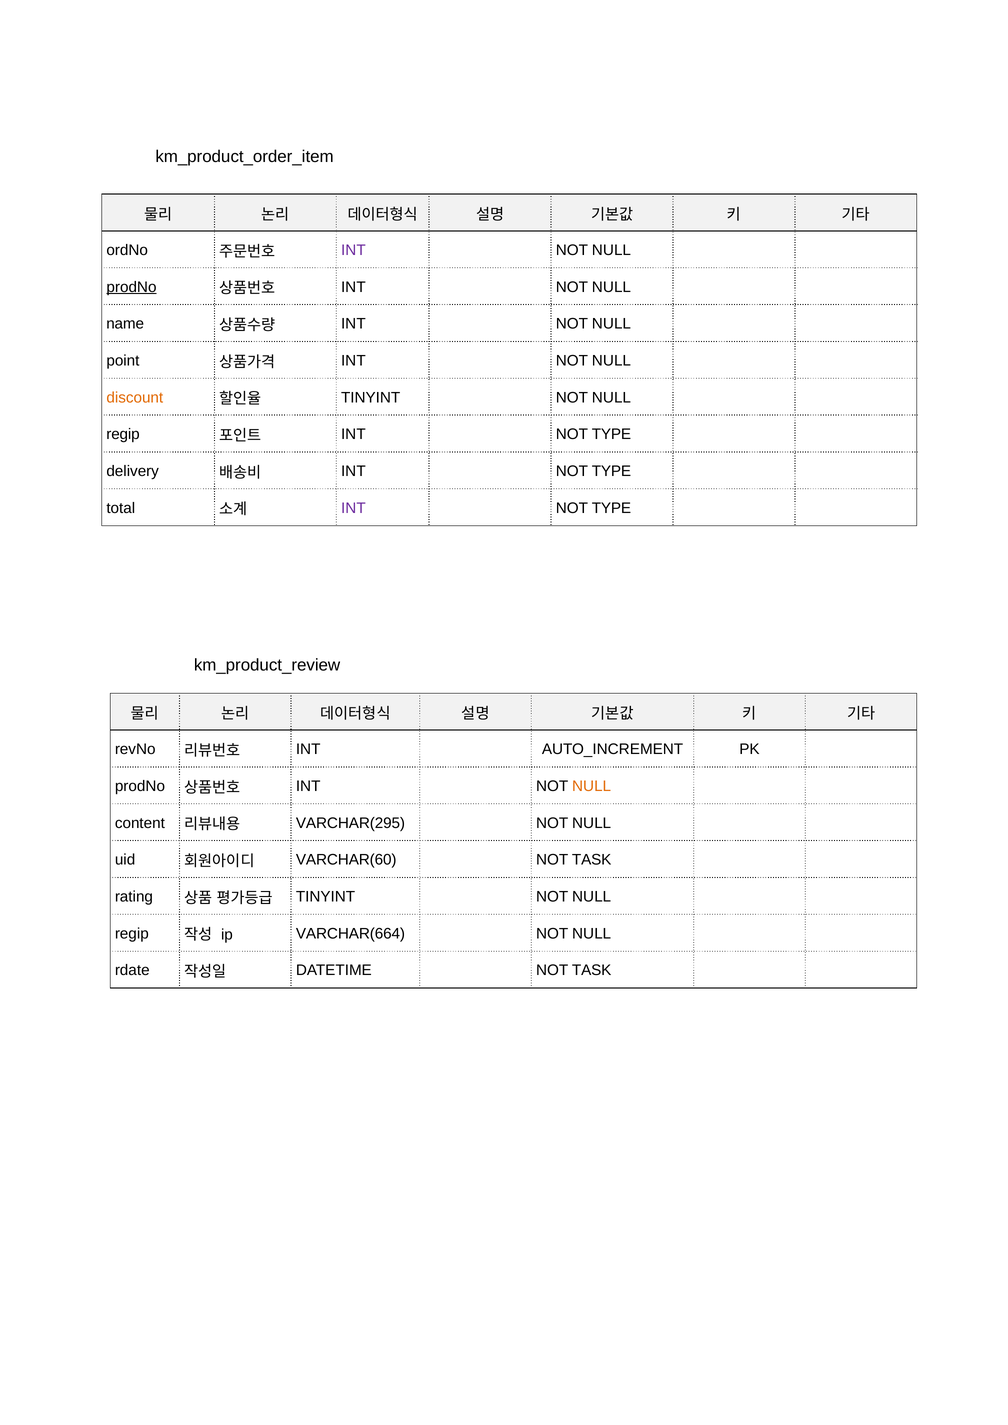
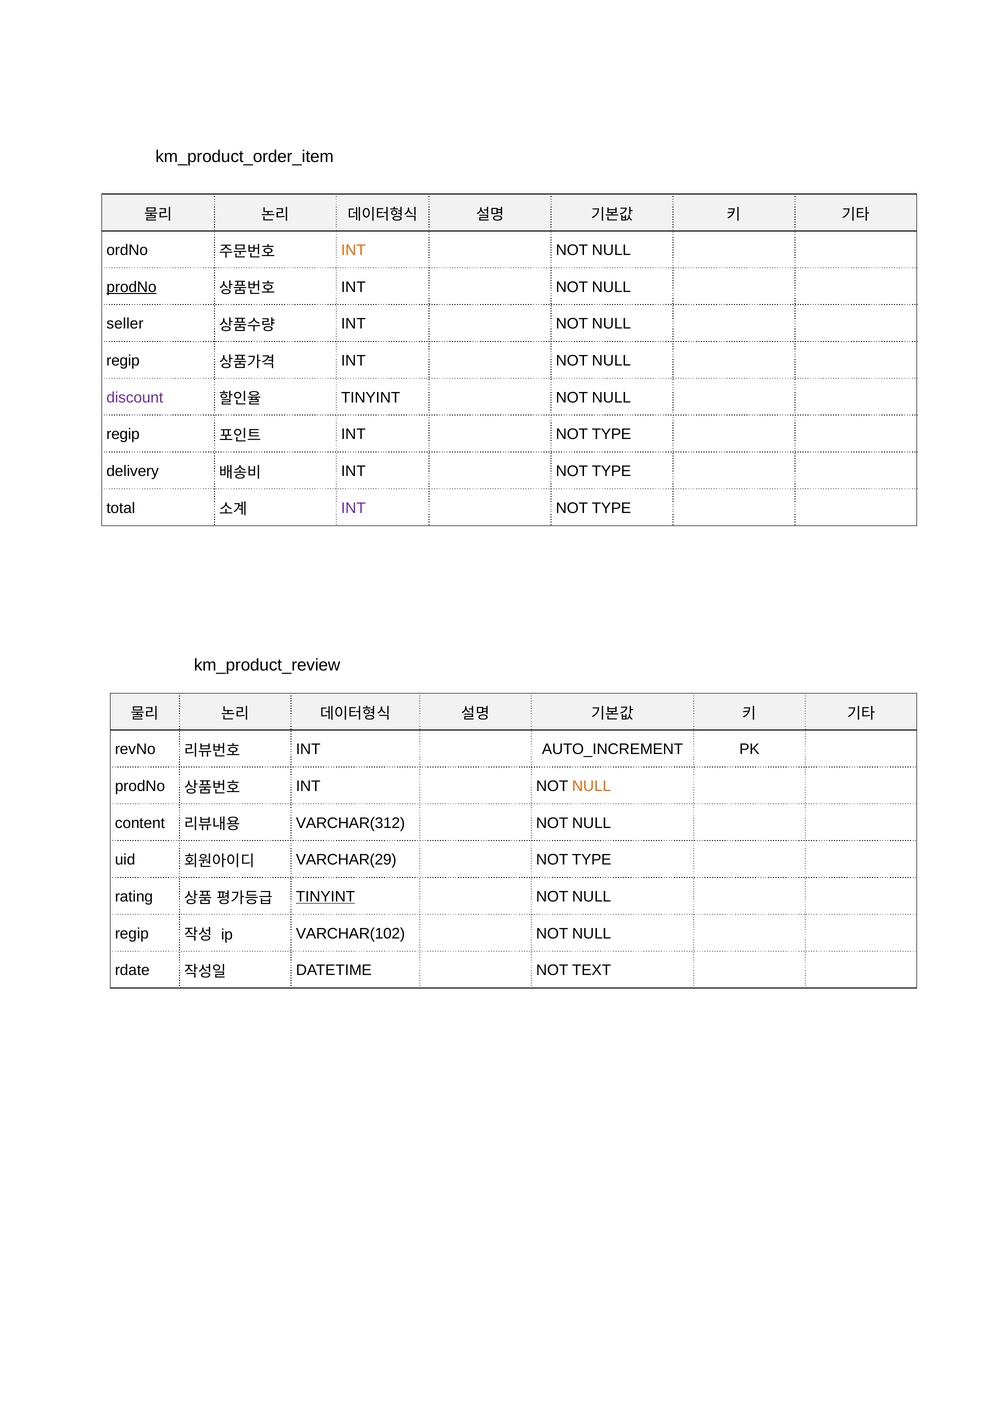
INT colour: purple -> orange (353, 250)
name: name -> seller (125, 324)
point: point -> regip (123, 361)
discount colour: orange -> purple (135, 397)
VARCHAR(295: VARCHAR(295 -> VARCHAR(312 (350, 823)
VARCHAR(60: VARCHAR(60 -> VARCHAR(29 (346, 860)
TASK: TASK -> TYPE (592, 860)
TINYINT underline: none -> present (326, 897)
VARCHAR(664: VARCHAR(664 -> VARCHAR(102 (350, 933)
DATETIME NOT TASK: TASK -> TEXT (592, 970)
